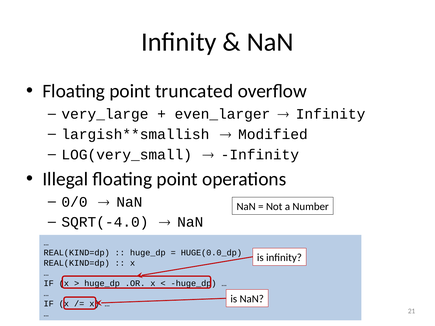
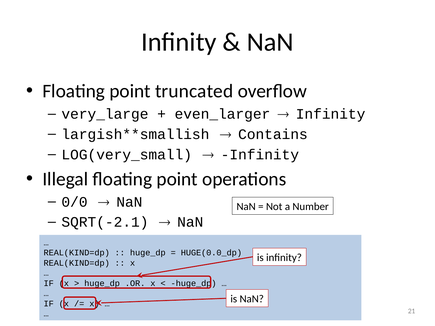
Modified: Modified -> Contains (273, 134)
SQRT(-4.0: SQRT(-4.0 -> SQRT(-2.1 (105, 222)
